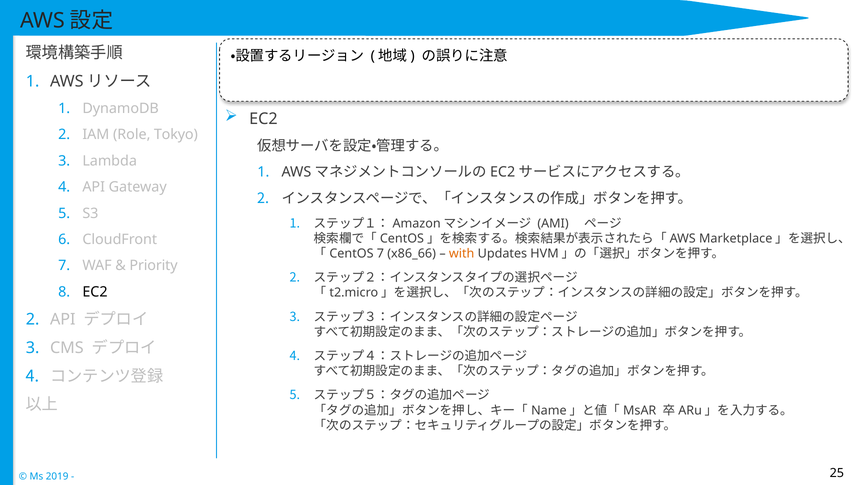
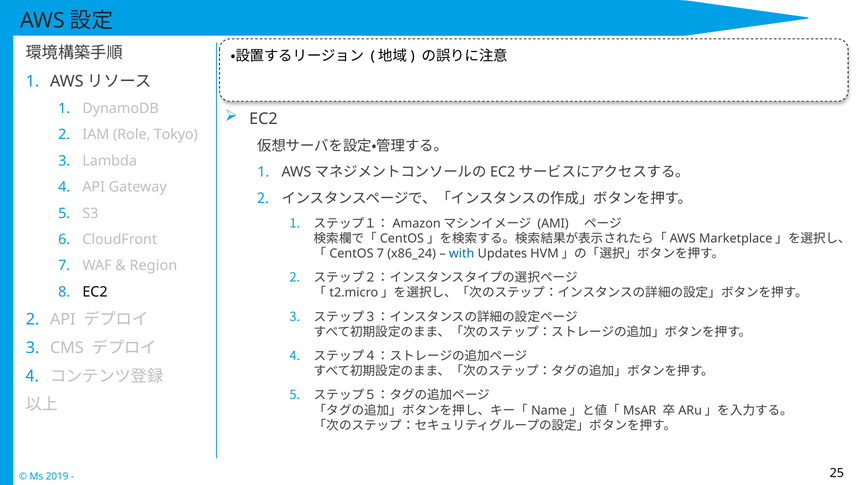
x86_66: x86_66 -> x86_24 (412, 254)
with colour: orange -> blue (462, 254)
Priority: Priority -> Region (153, 266)
